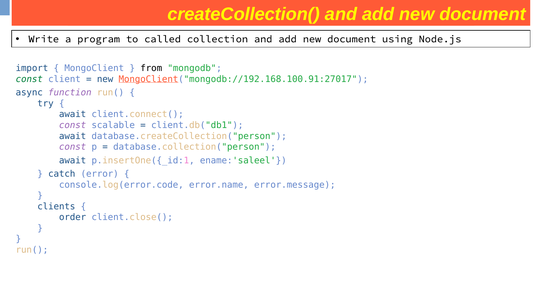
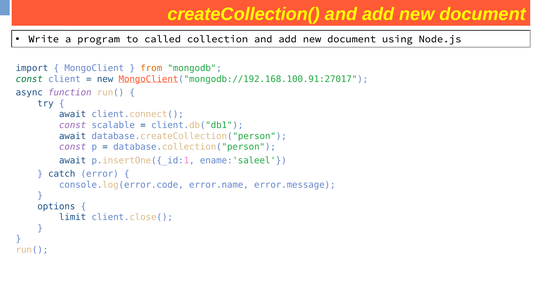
from colour: black -> orange (151, 68)
clients: clients -> options (56, 206)
order: order -> limit (73, 217)
